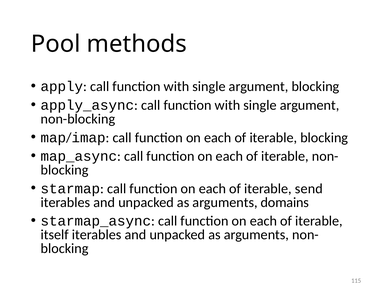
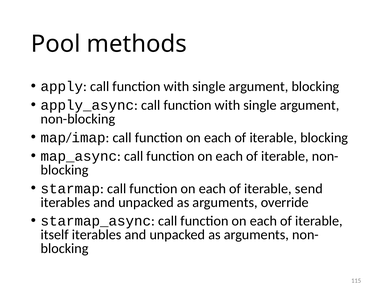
domains: domains -> override (285, 202)
